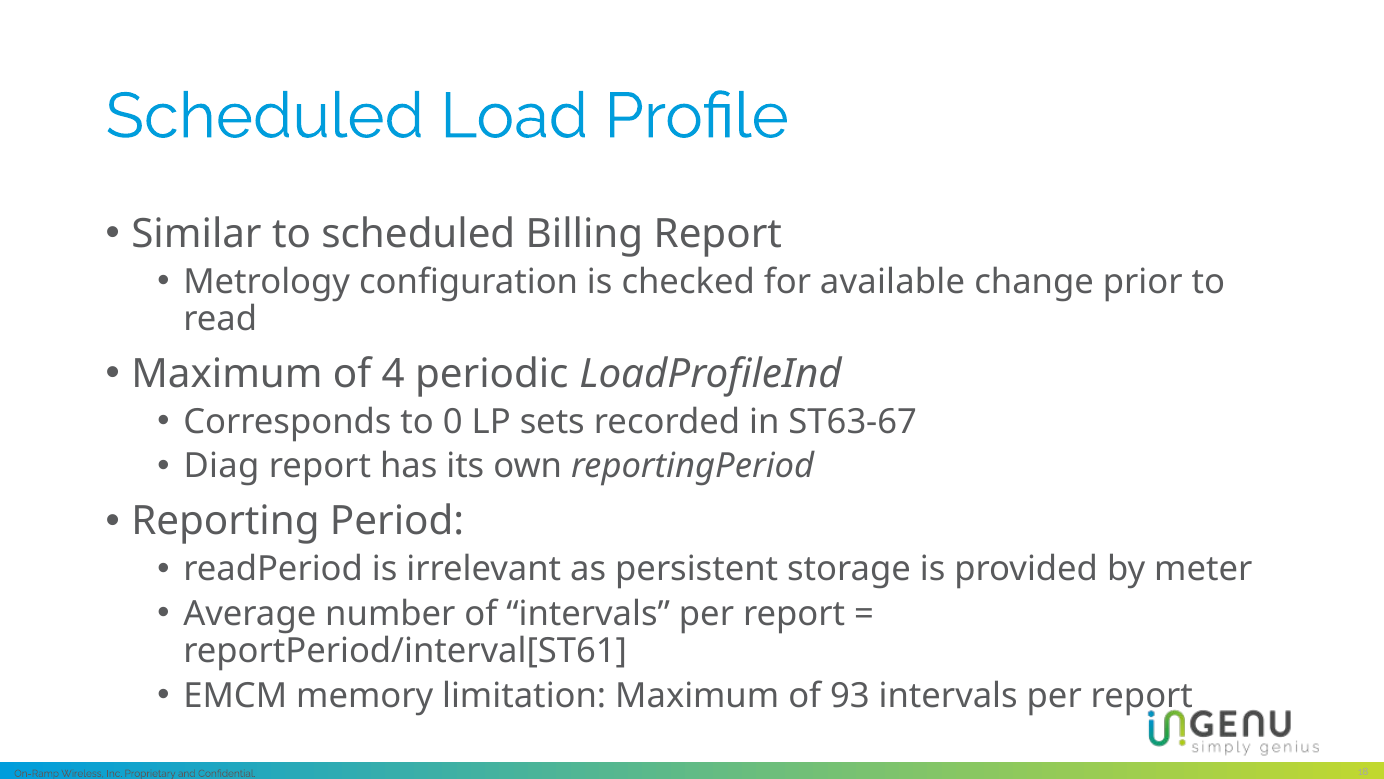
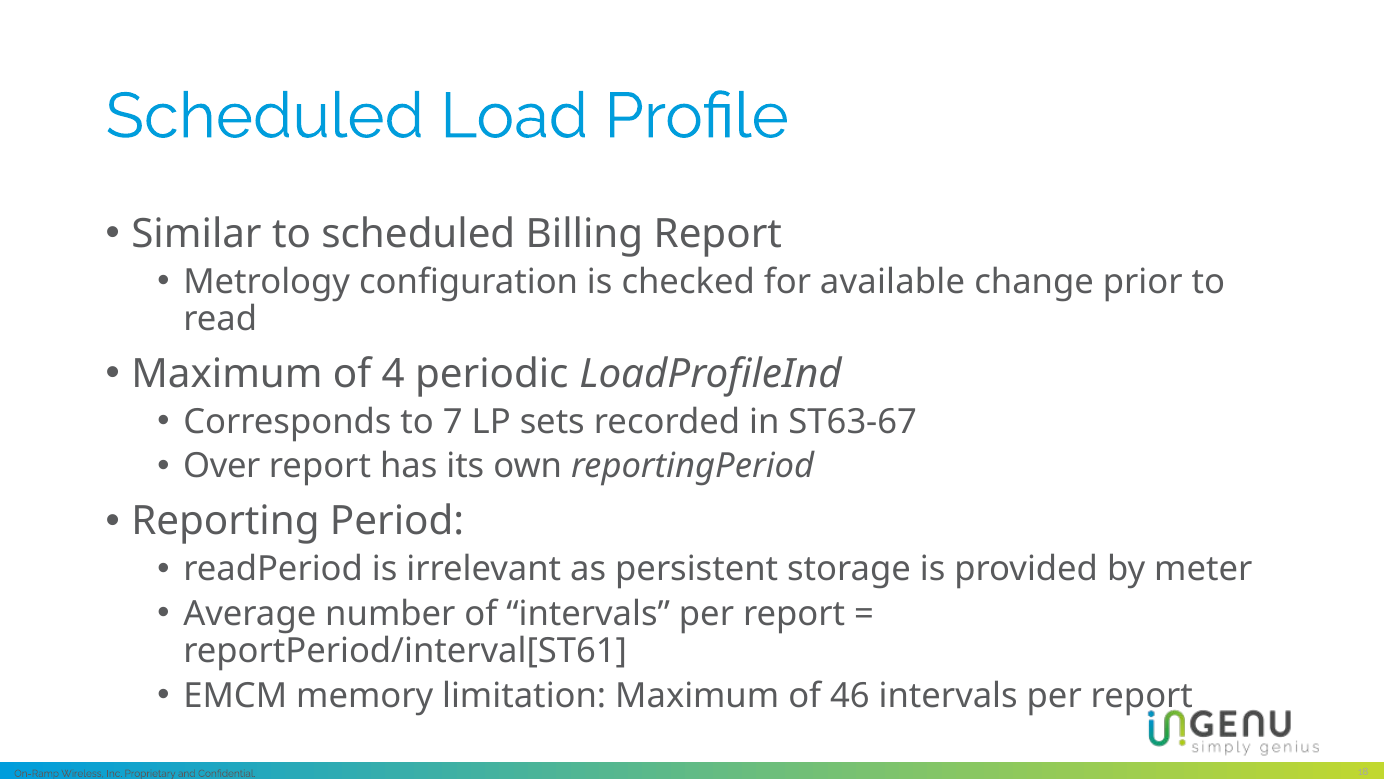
0: 0 -> 7 (453, 422)
Diag: Diag -> Over (222, 466)
93: 93 -> 46 (850, 695)
